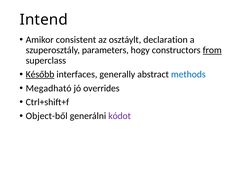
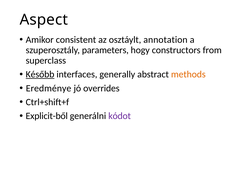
Intend: Intend -> Aspect (44, 20)
declaration: declaration -> annotation (165, 40)
from underline: present -> none (212, 50)
methods colour: blue -> orange (188, 74)
Megadható: Megadható -> Eredménye (49, 88)
Object-ből: Object-ből -> Explicit-ből (47, 116)
